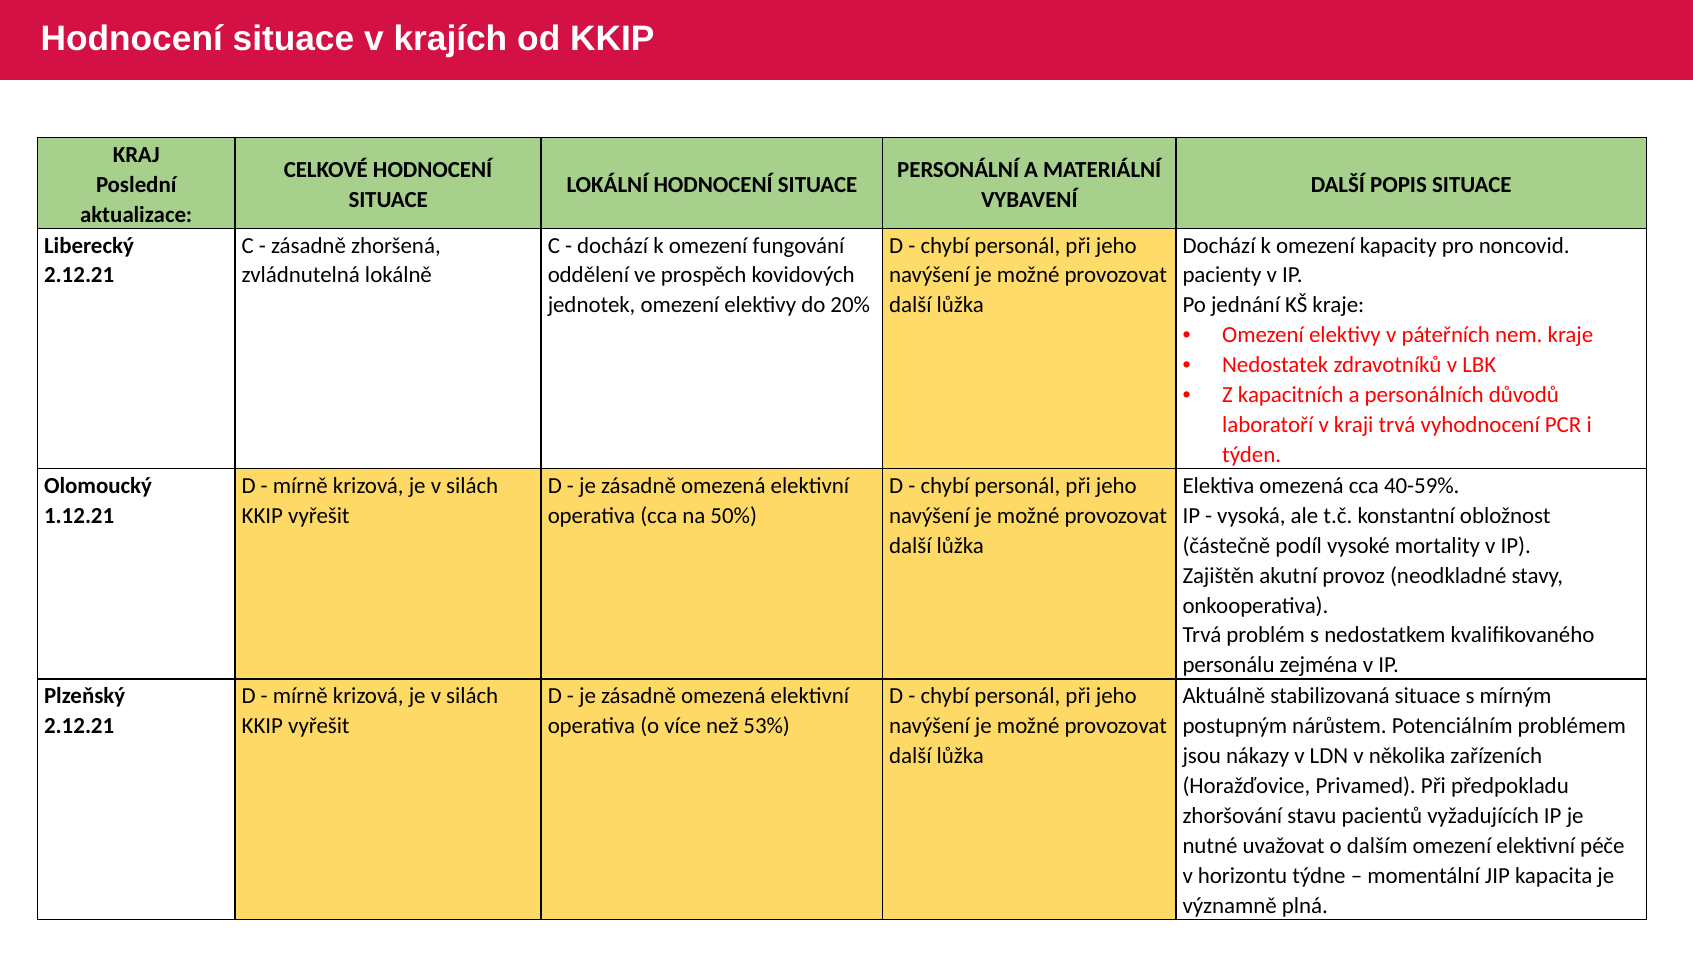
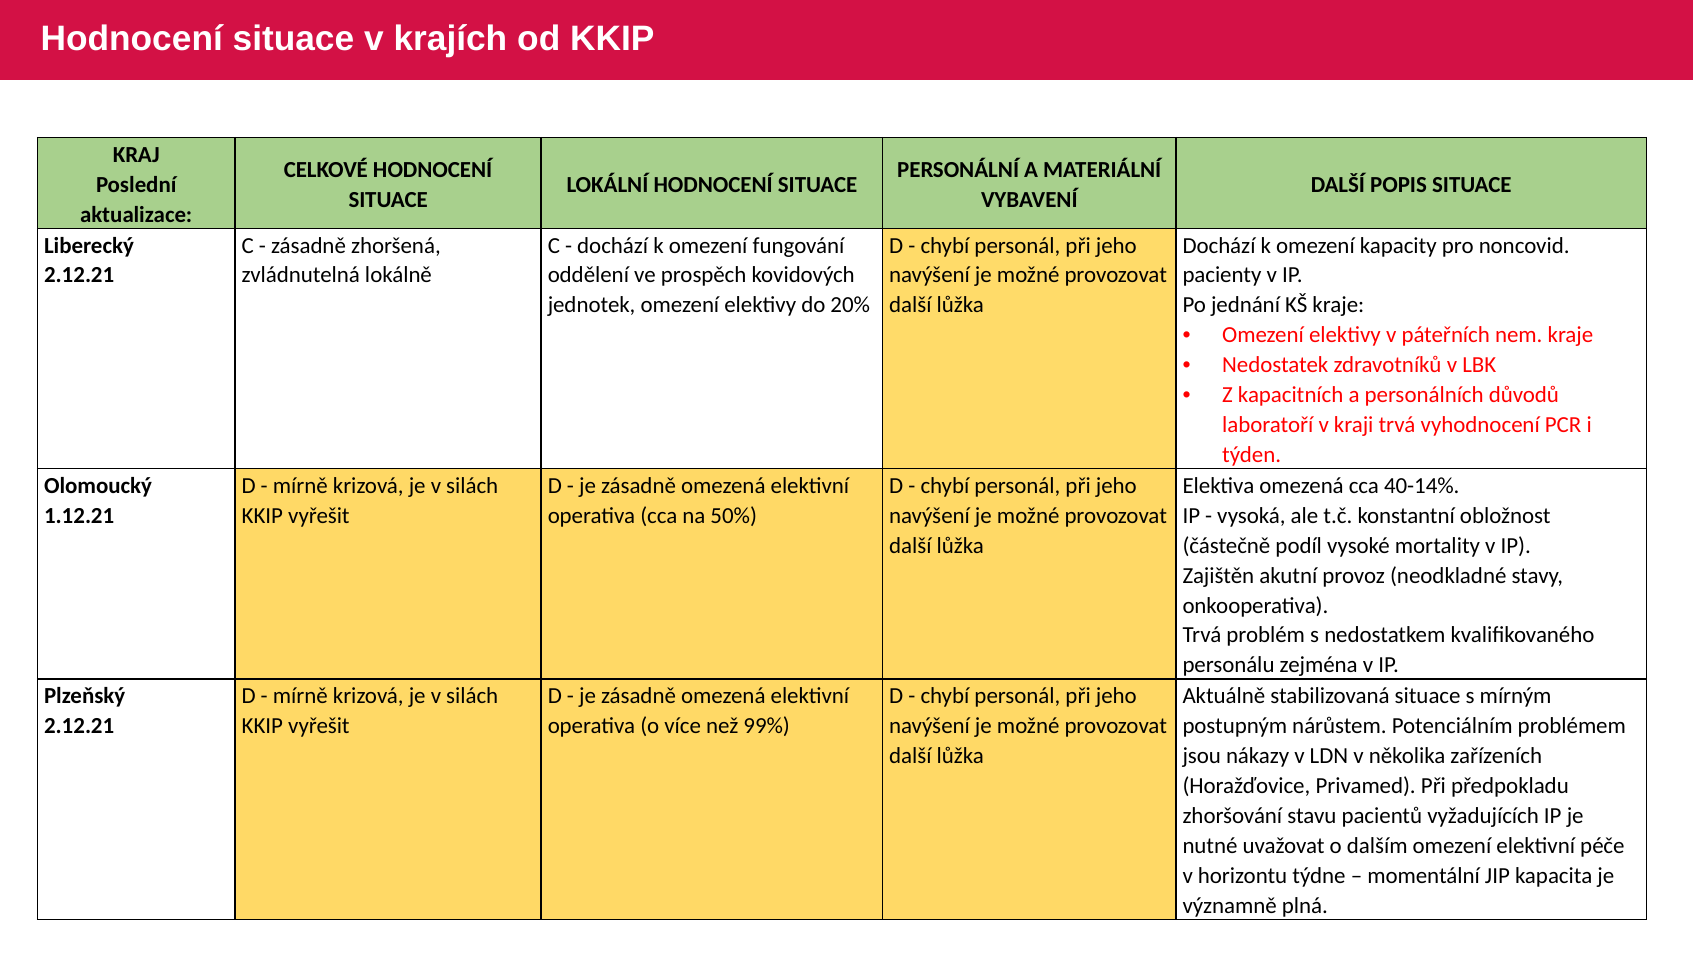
40-59%: 40-59% -> 40-14% (1422, 485)
53%: 53% -> 99% (767, 726)
